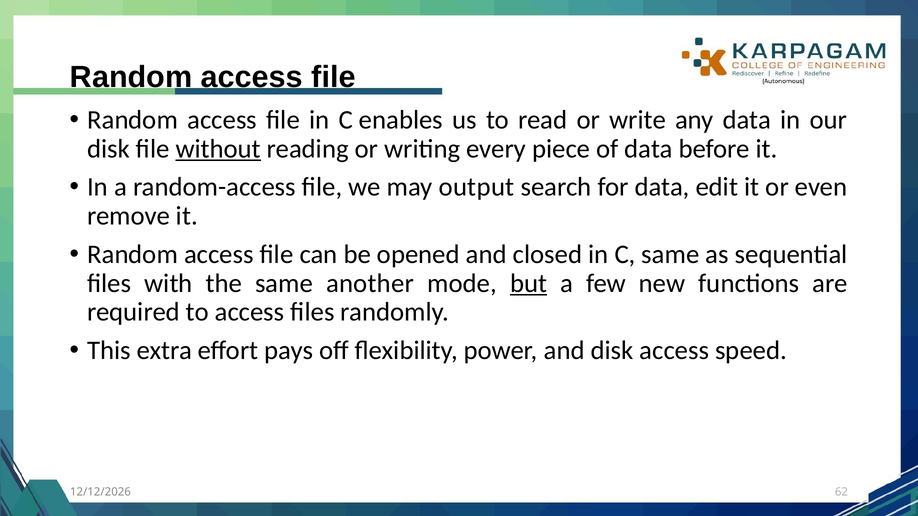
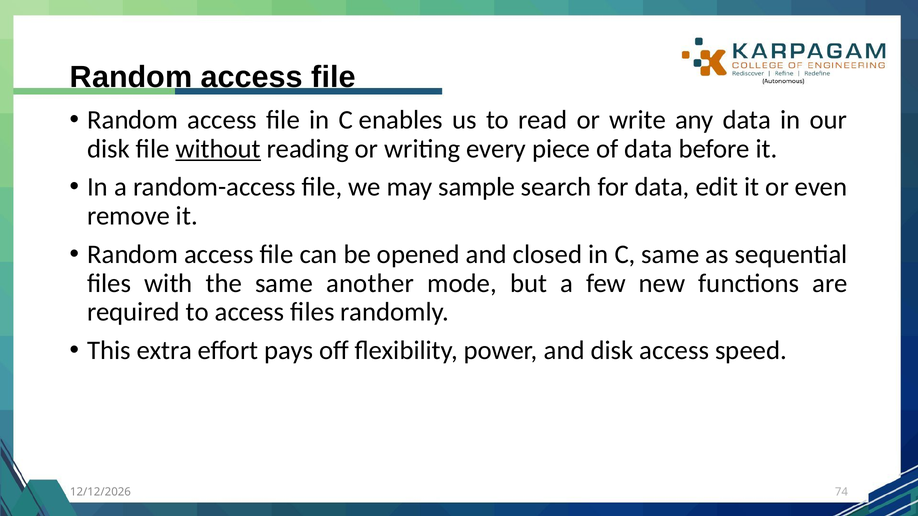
output: output -> sample (477, 187)
but underline: present -> none (529, 283)
62: 62 -> 74 (841, 492)
